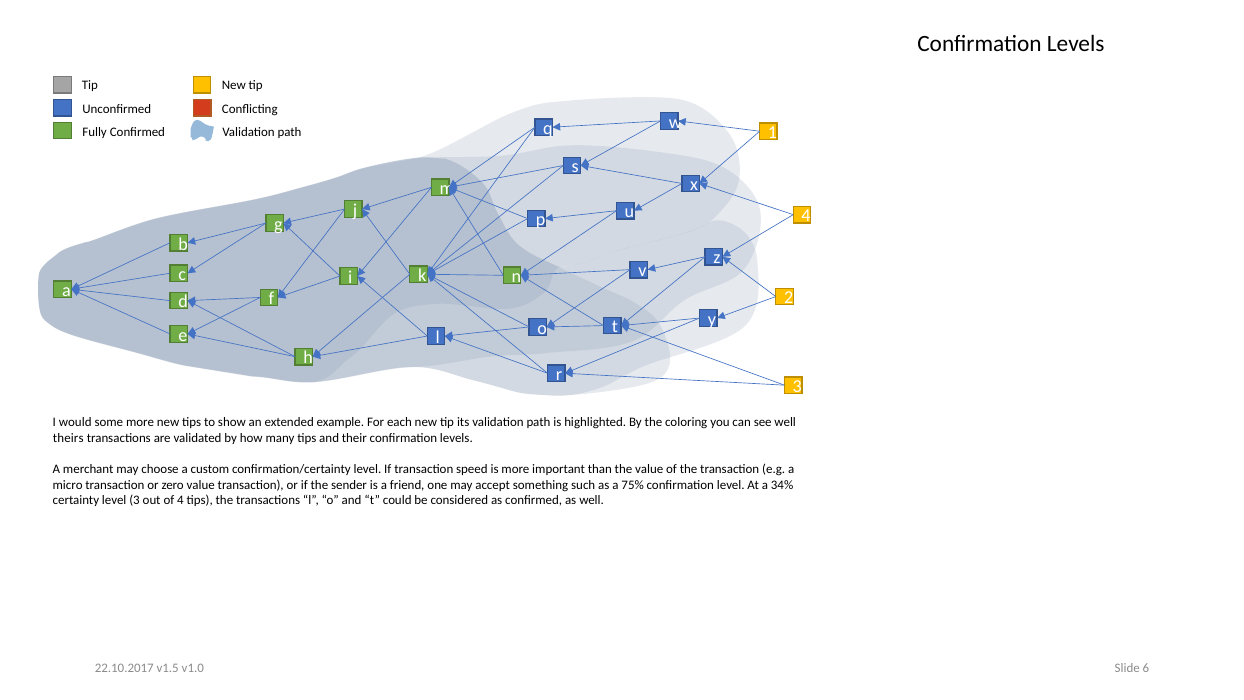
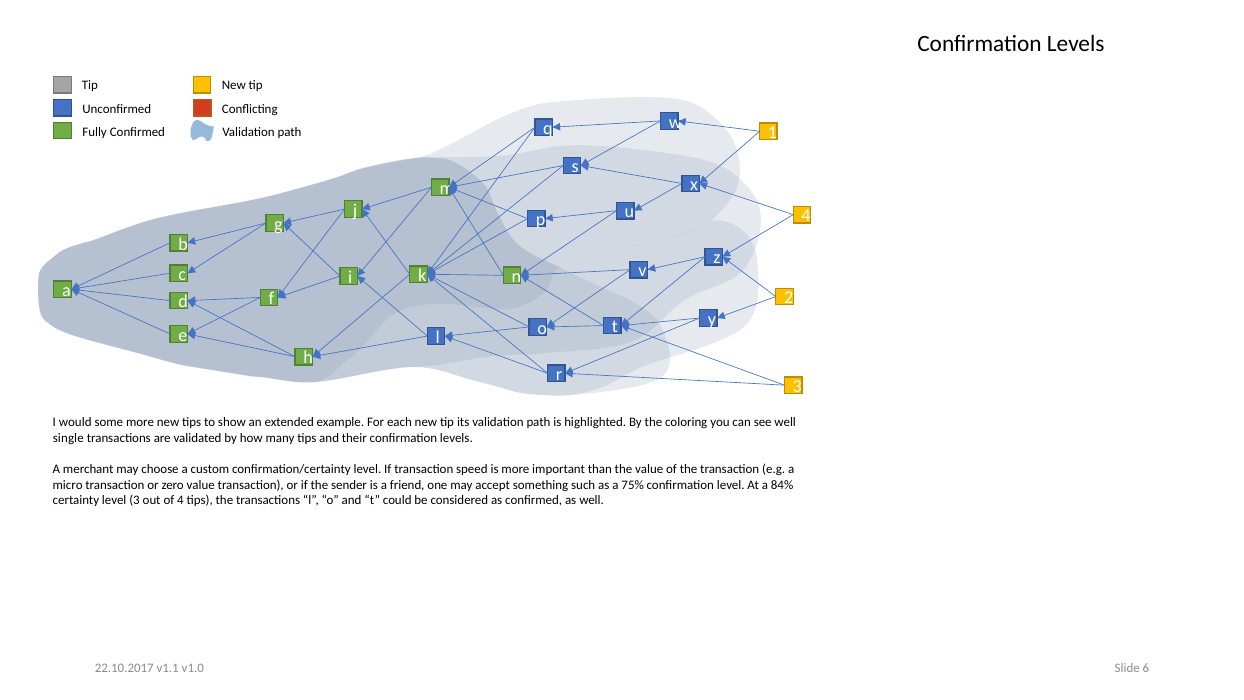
theirs: theirs -> single (68, 438)
34%: 34% -> 84% (782, 485)
v1.5: v1.5 -> v1.1 (168, 668)
